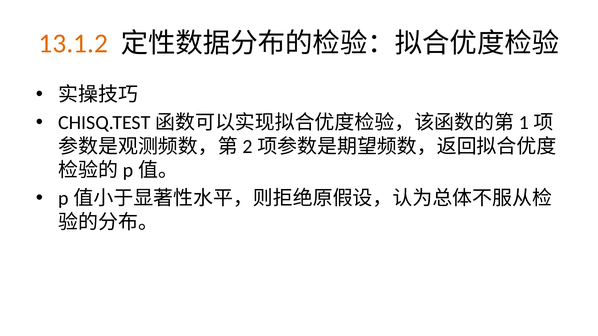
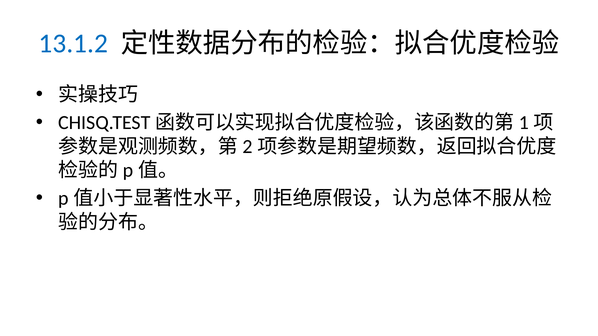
13.1.2 colour: orange -> blue (73, 43)
